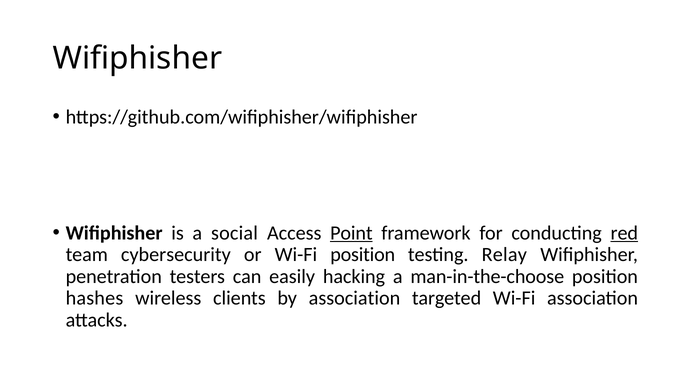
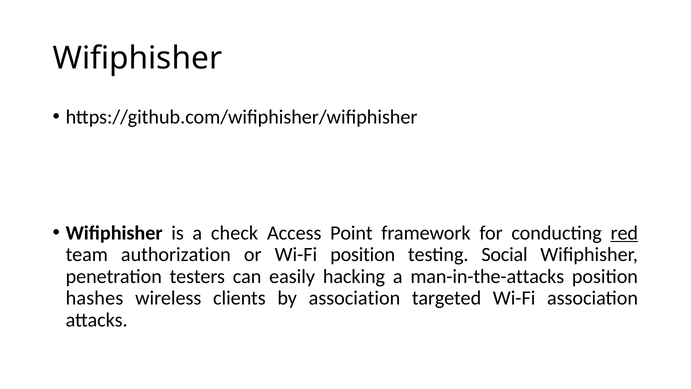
social: social -> check (235, 233)
Point underline: present -> none (351, 233)
cybersecurity: cybersecurity -> authorization (176, 254)
Relay: Relay -> Social (505, 254)
man-in-the-choose: man-in-the-choose -> man-in-the-attacks (487, 276)
